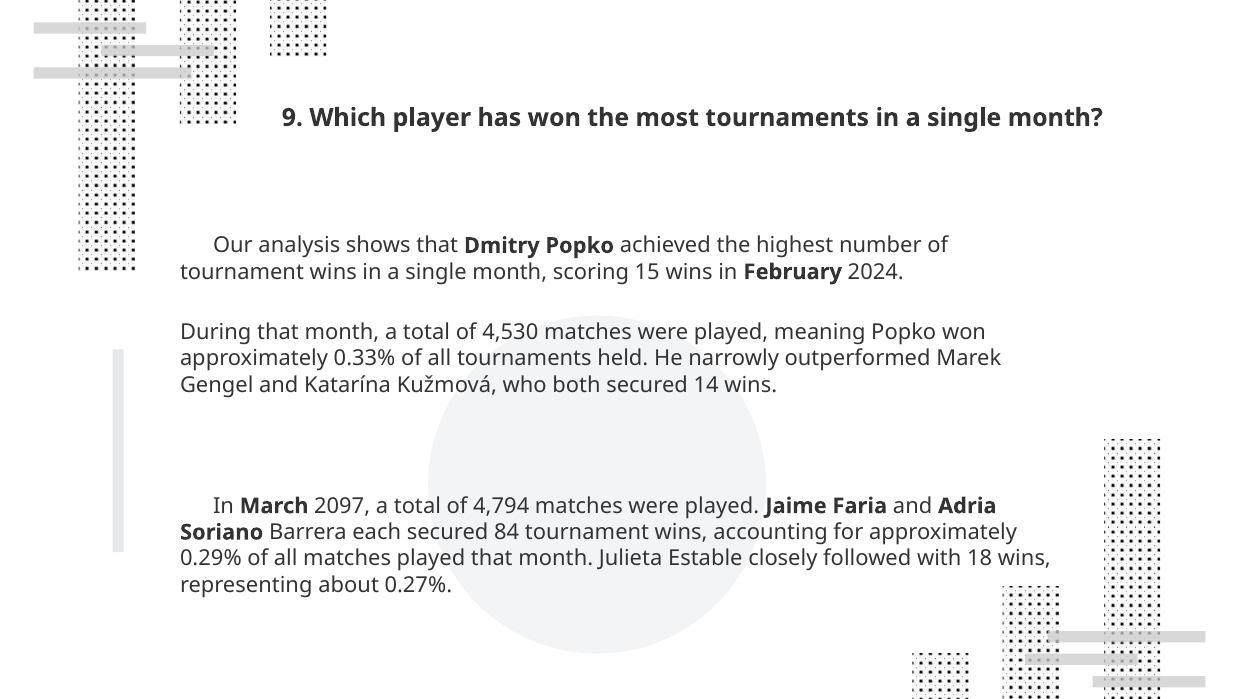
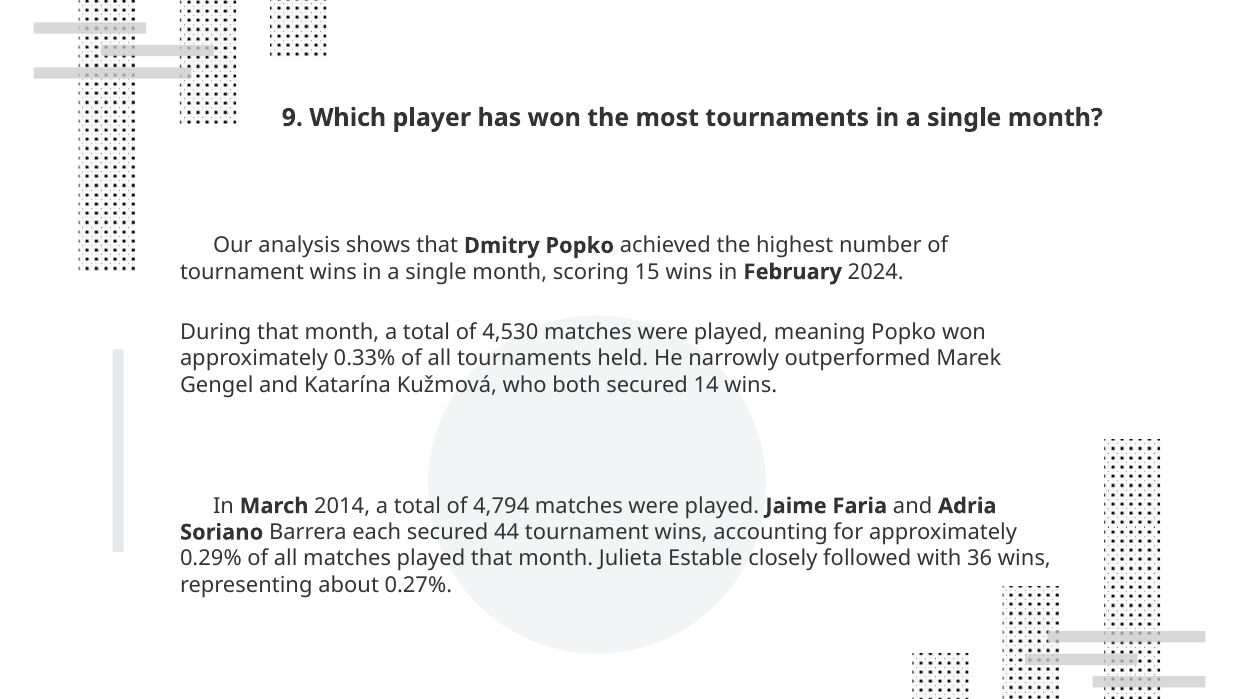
2097: 2097 -> 2014 (342, 506)
84: 84 -> 44 (507, 532)
18: 18 -> 36 (980, 558)
